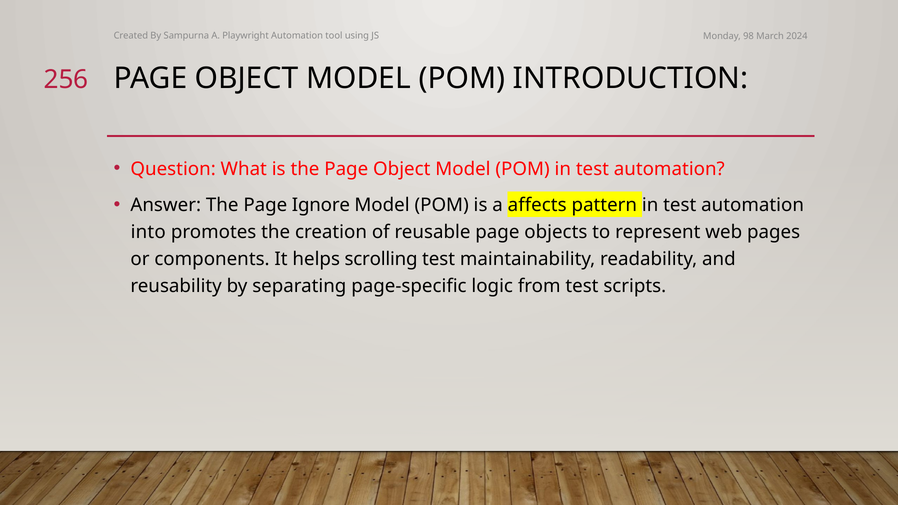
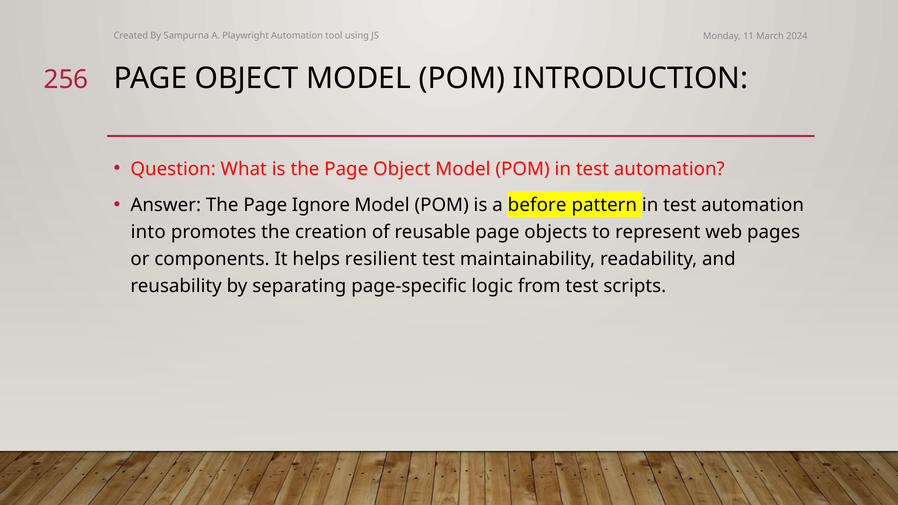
98: 98 -> 11 (749, 36)
affects: affects -> before (537, 205)
scrolling: scrolling -> resilient (381, 259)
